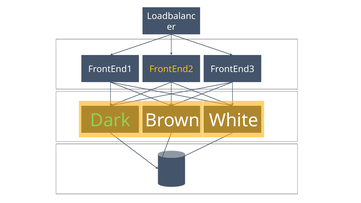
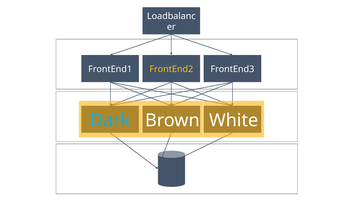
Dark colour: light green -> light blue (110, 120)
